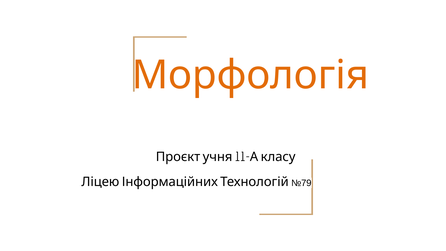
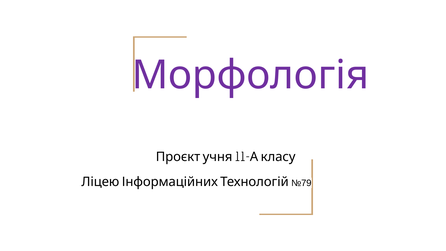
Морфологія colour: orange -> purple (250, 75)
